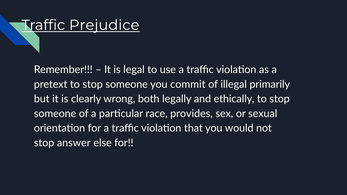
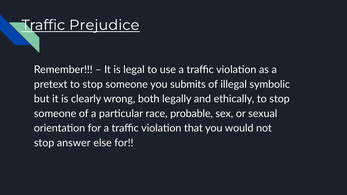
commit: commit -> submits (188, 84)
primarily: primarily -> symbolic (270, 84)
provides: provides -> probable (192, 114)
